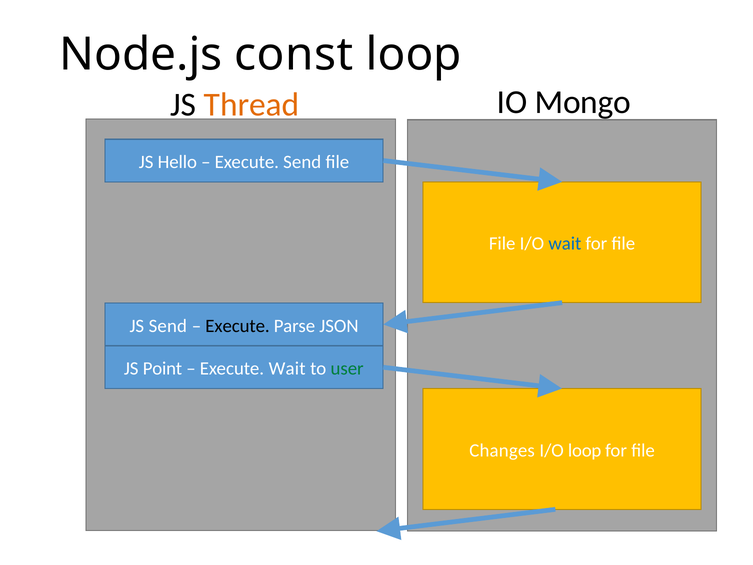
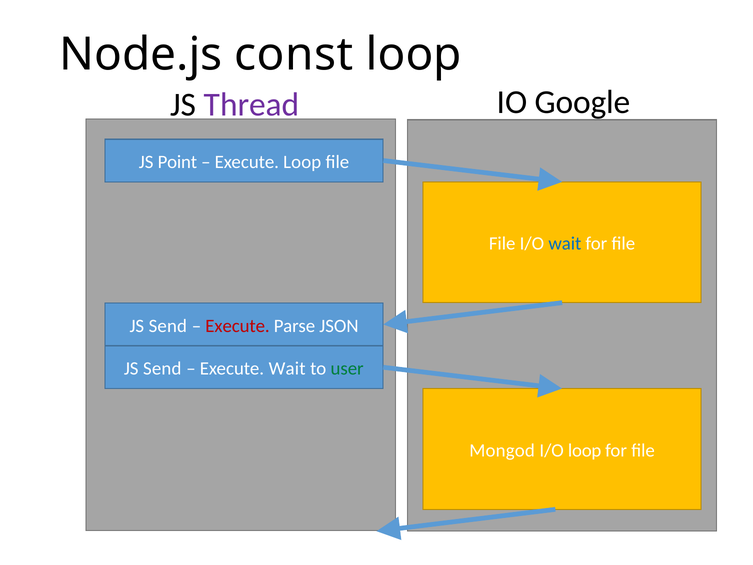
Thread colour: orange -> purple (252, 105)
Mongo: Mongo -> Google (583, 102)
Hello: Hello -> Point (177, 162)
Execute Send: Send -> Loop (302, 162)
Execute colour: black -> red (238, 326)
Point: Point -> Send (162, 368)
Changes: Changes -> Mongod (502, 450)
